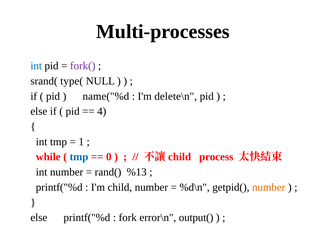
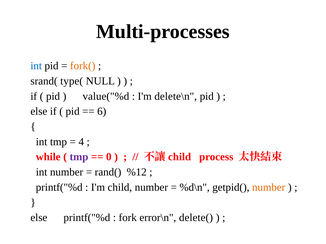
fork( colour: purple -> orange (83, 66)
name("%d: name("%d -> value("%d (106, 96)
4: 4 -> 6 (102, 112)
1: 1 -> 4 (81, 142)
tmp colour: blue -> purple (79, 157)
%13: %13 -> %12 (137, 172)
output(: output( -> delete( (196, 218)
